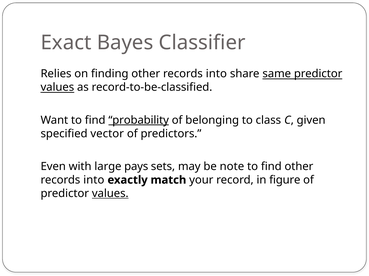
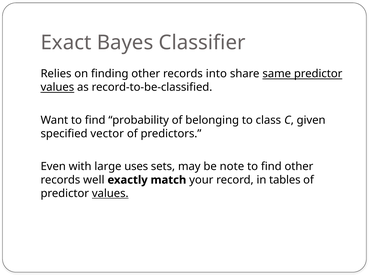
probability underline: present -> none (139, 120)
pays: pays -> uses (136, 167)
into: into -> well (94, 180)
figure: figure -> tables (285, 180)
